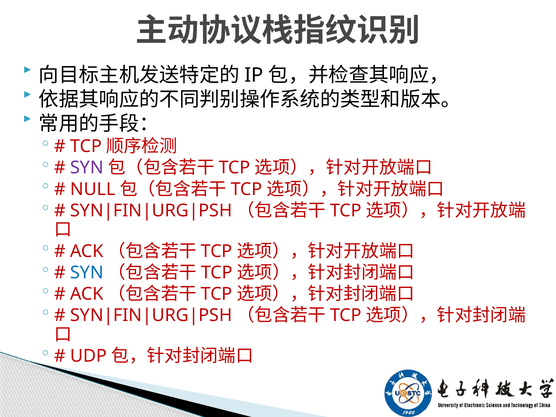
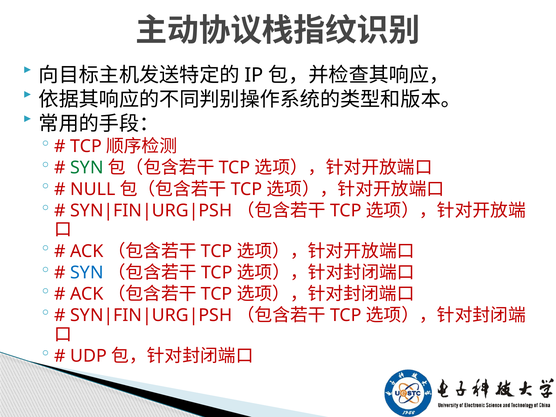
SYN colour: purple -> green (87, 168)
